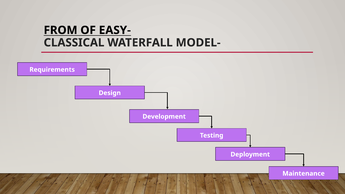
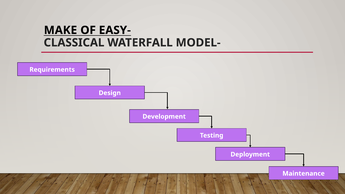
FROM: FROM -> MAKE (60, 30)
